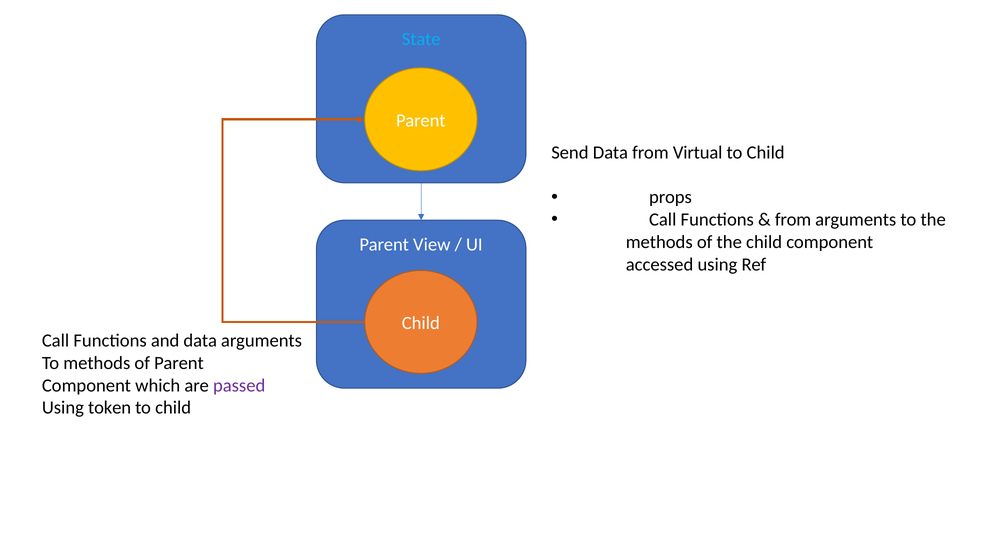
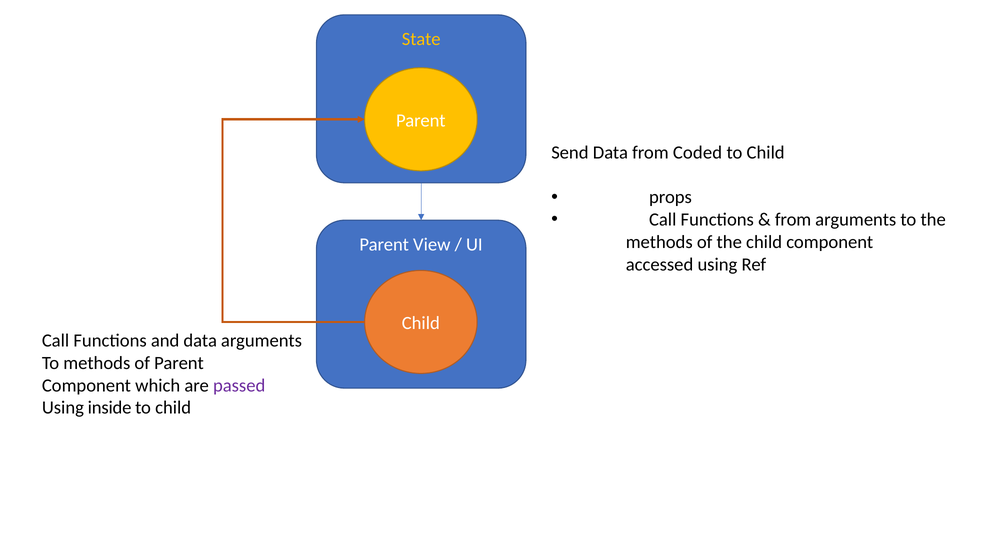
State colour: light blue -> yellow (421, 39)
Virtual: Virtual -> Coded (698, 153)
token: token -> inside (110, 408)
